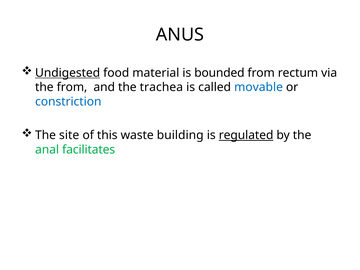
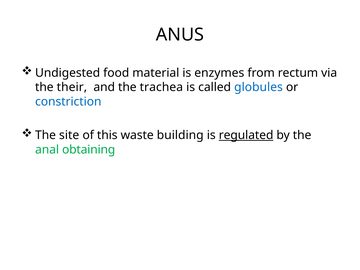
Undigested underline: present -> none (68, 73)
bounded: bounded -> enzymes (219, 73)
the from: from -> their (72, 87)
movable: movable -> globules (259, 87)
facilitates: facilitates -> obtaining (89, 150)
